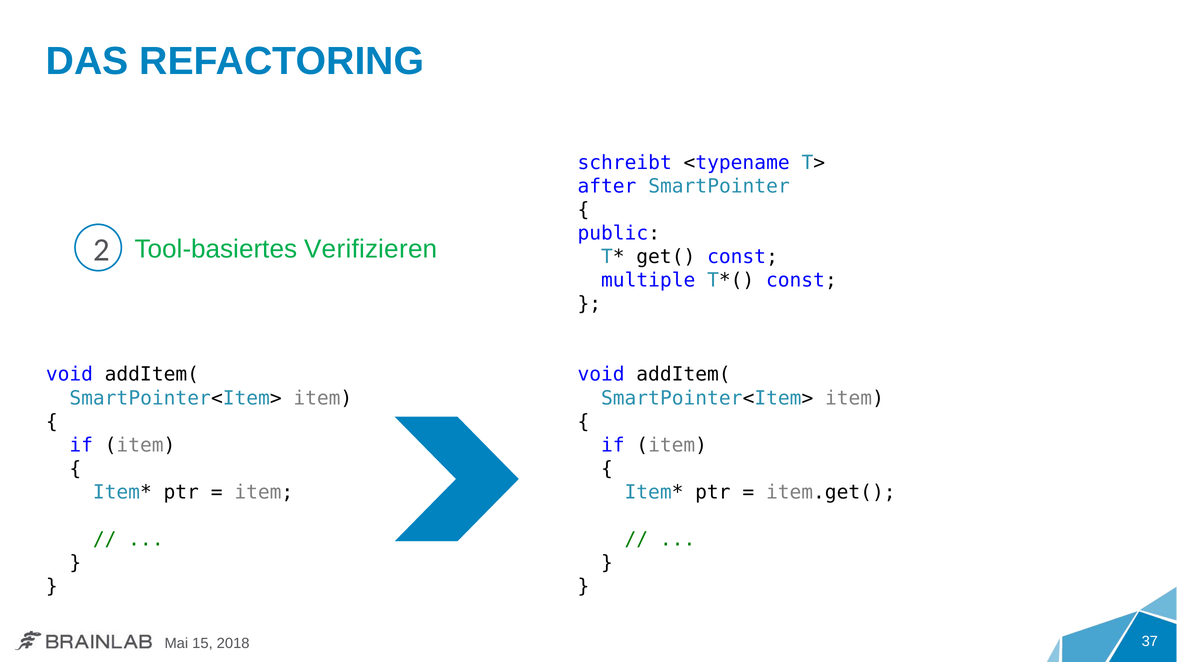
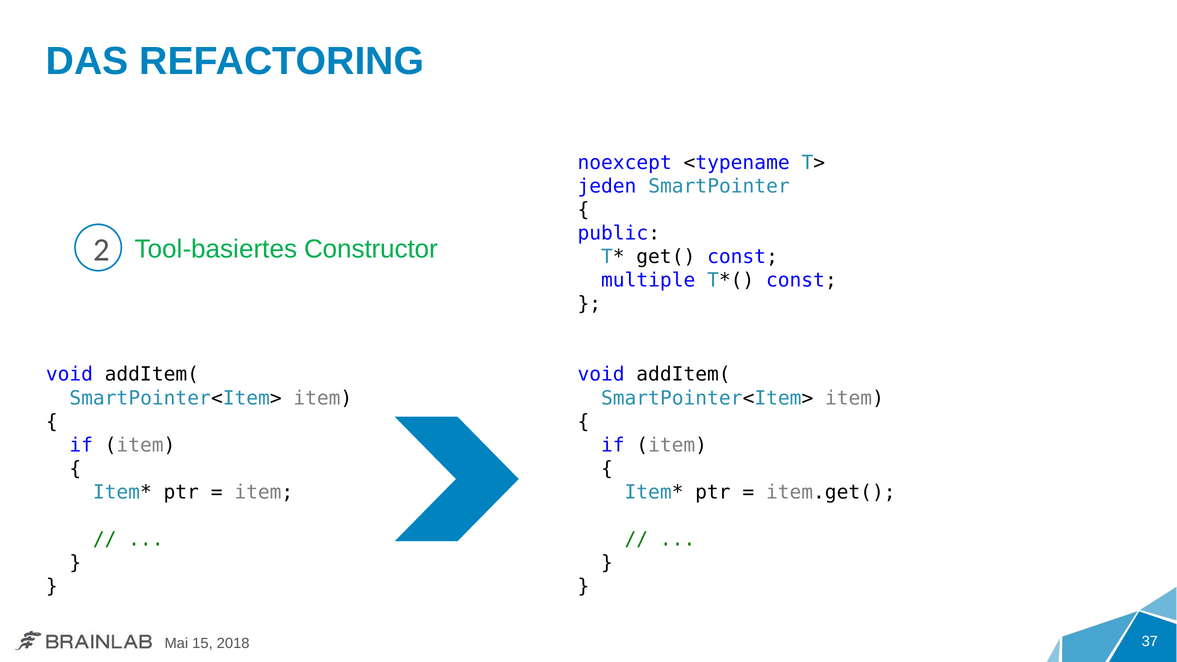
schreibt: schreibt -> noexcept (625, 163)
after: after -> jeden (607, 186)
Verifizieren: Verifizieren -> Constructor (371, 249)
